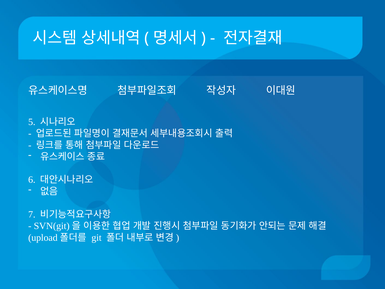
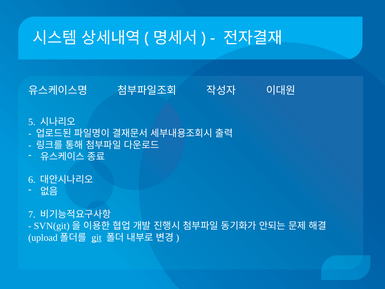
git underline: none -> present (97, 237)
